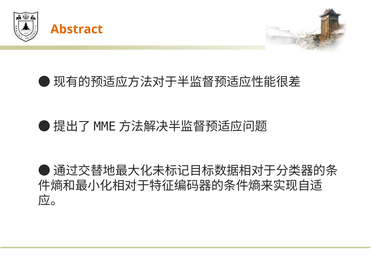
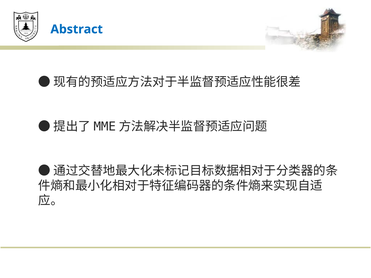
Abstract colour: orange -> blue (77, 29)
